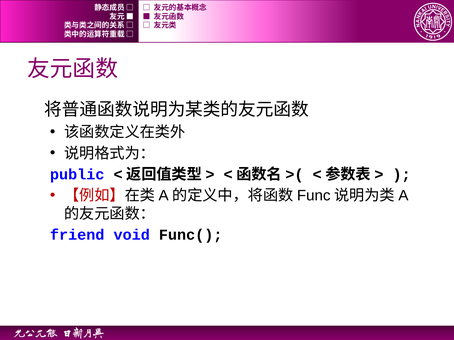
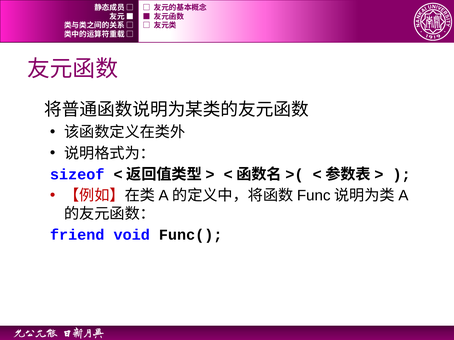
public: public -> sizeof (77, 175)
